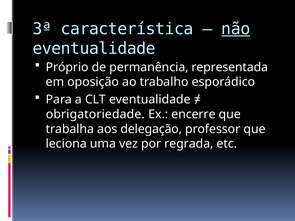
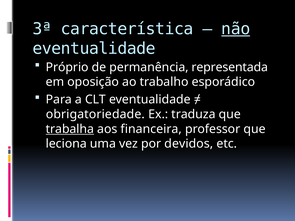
encerre: encerre -> traduza (193, 114)
trabalha underline: none -> present (70, 129)
delegação: delegação -> financeira (151, 129)
regrada: regrada -> devidos (189, 144)
